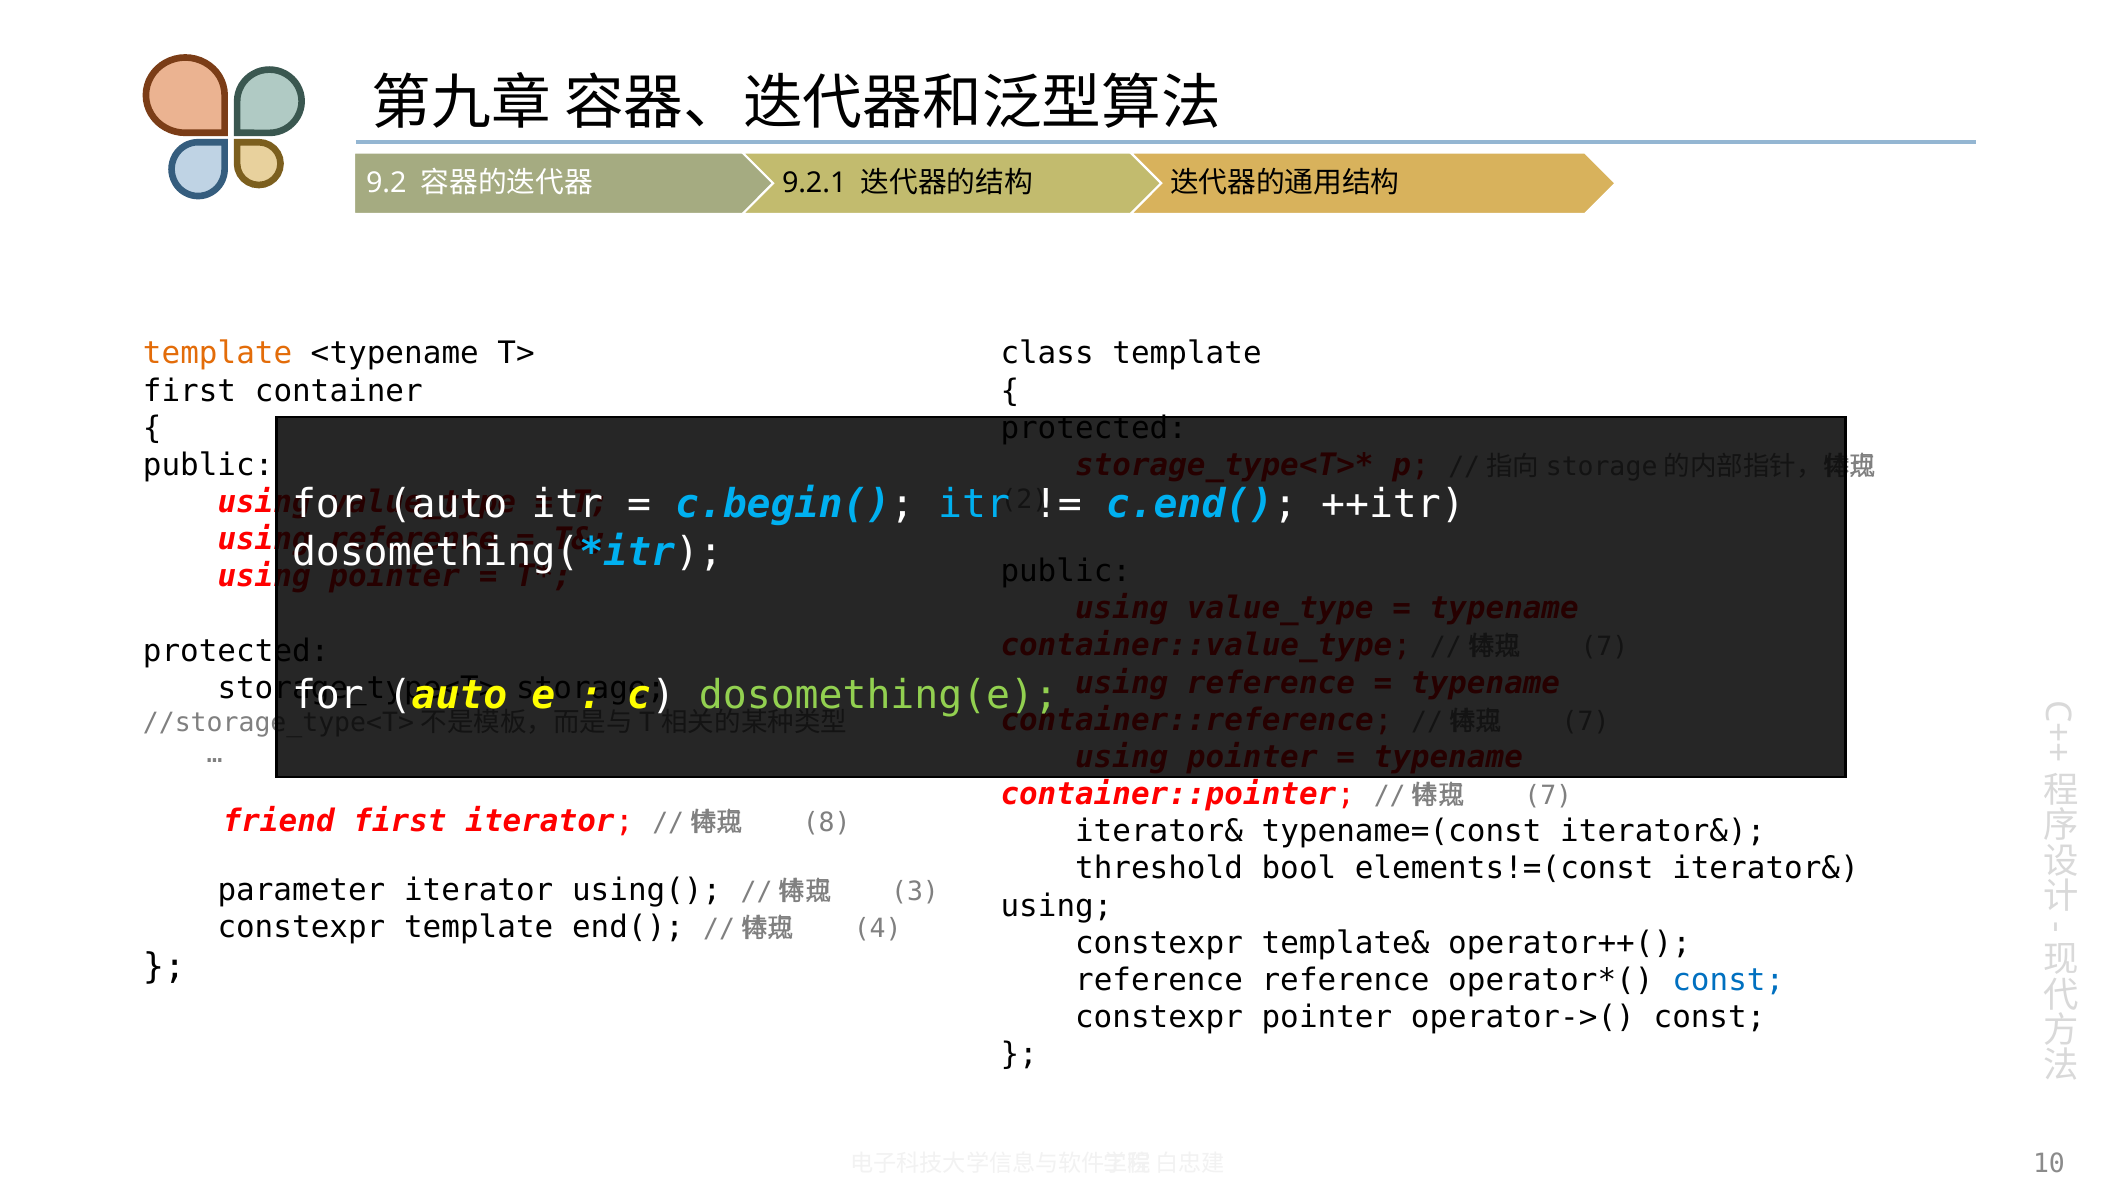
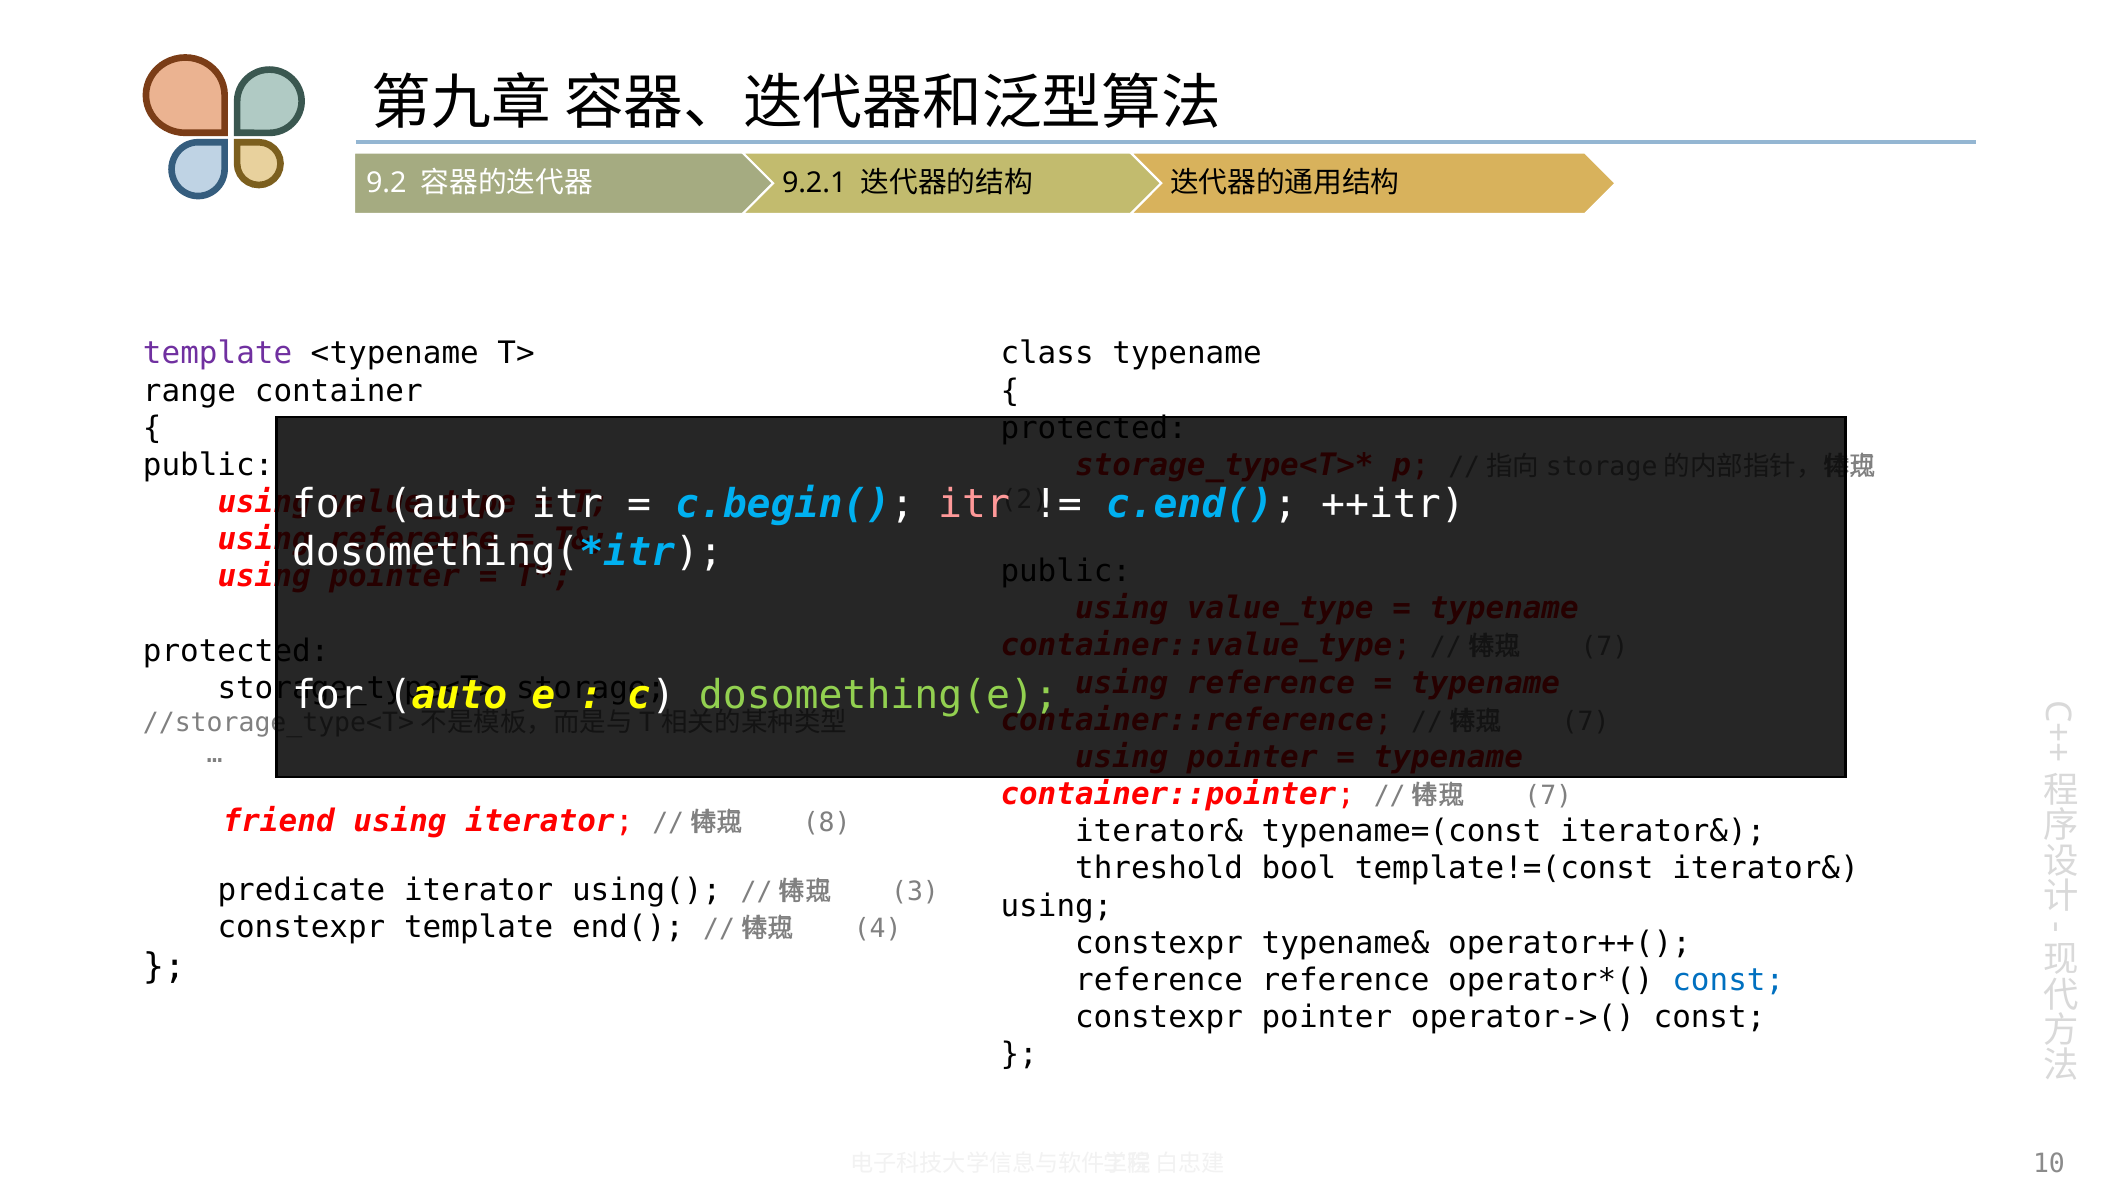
template colour: orange -> purple (218, 354)
class template: template -> typename (1187, 354)
first: first -> range (190, 391)
itr colour: light blue -> pink (974, 504)
friend first: first -> using (400, 821)
elements!=(const: elements!=(const -> template!=(const (1504, 868)
parameter: parameter -> predicate (301, 890)
template&: template& -> typename& (1346, 943)
